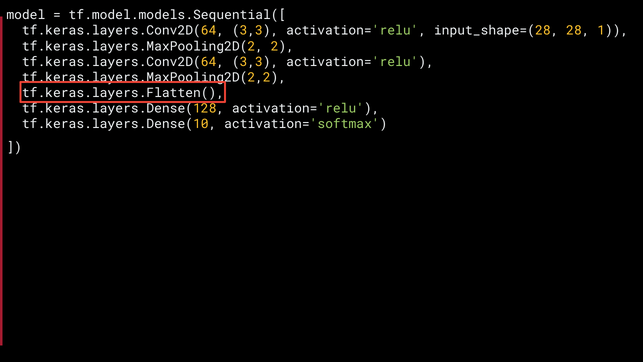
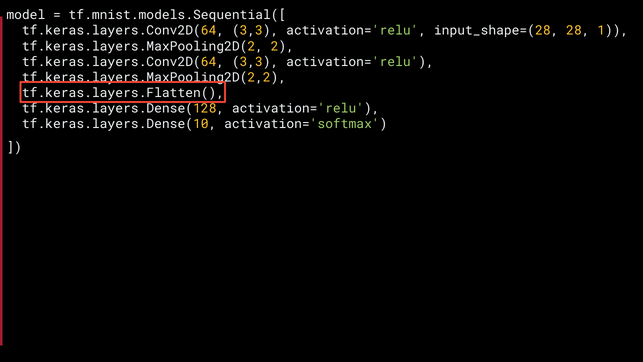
tf.model.models.Sequential([: tf.model.models.Sequential([ -> tf.mnist.models.Sequential([ (177, 15)
